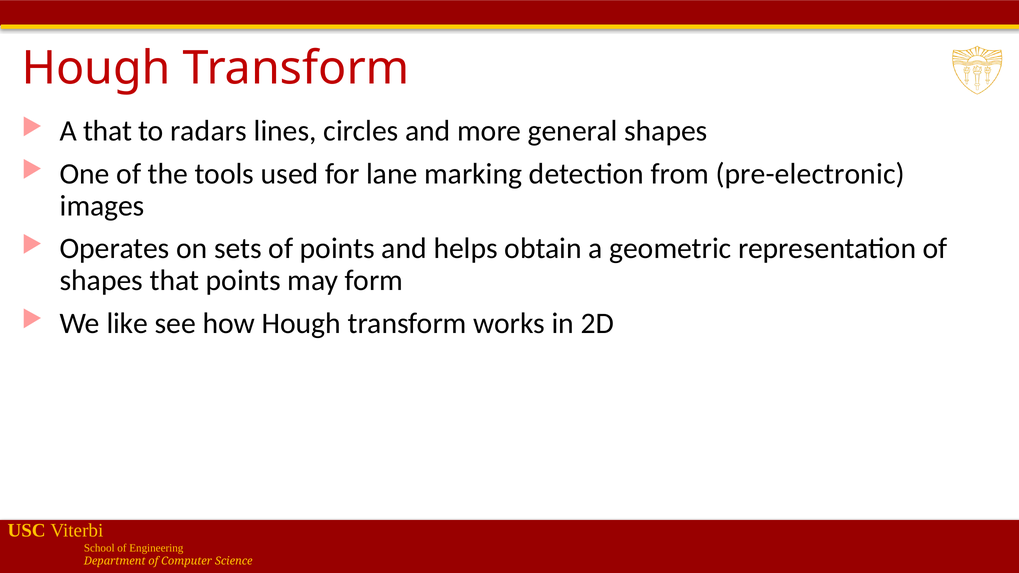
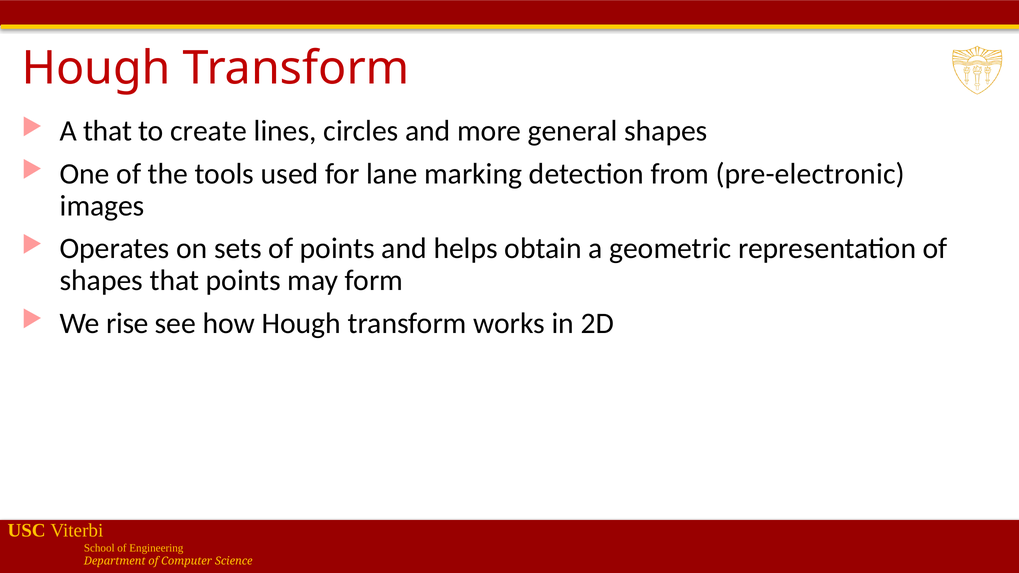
radars: radars -> create (209, 131)
like: like -> rise (127, 323)
